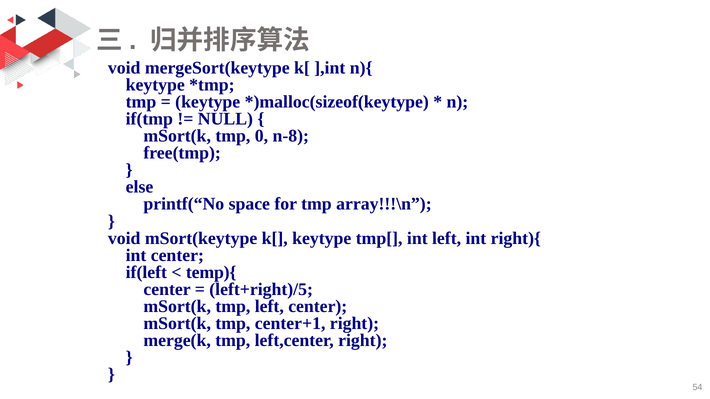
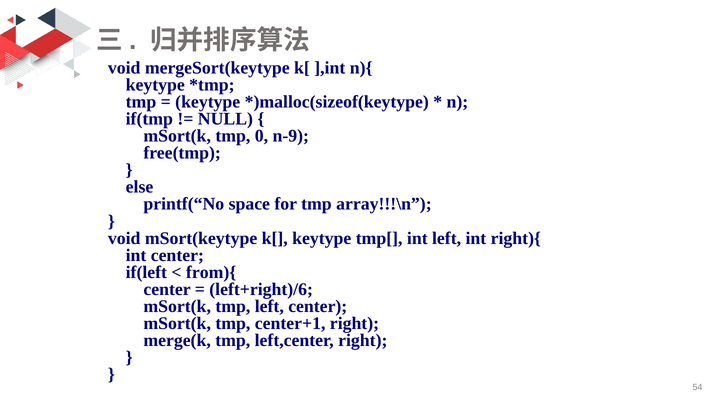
n-8: n-8 -> n-9 (291, 136)
temp){: temp){ -> from){ (211, 273)
left+right)/5: left+right)/5 -> left+right)/6 (261, 290)
